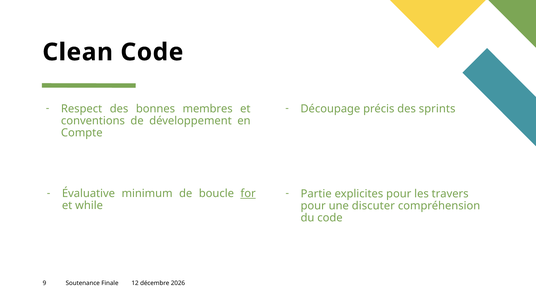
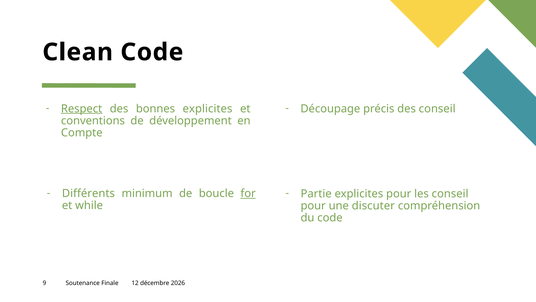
Respect underline: none -> present (82, 108)
bonnes membres: membres -> explicites (208, 108)
des sprints: sprints -> conseil (437, 108)
Évaluative: Évaluative -> Différents (88, 193)
les travers: travers -> conseil (450, 193)
